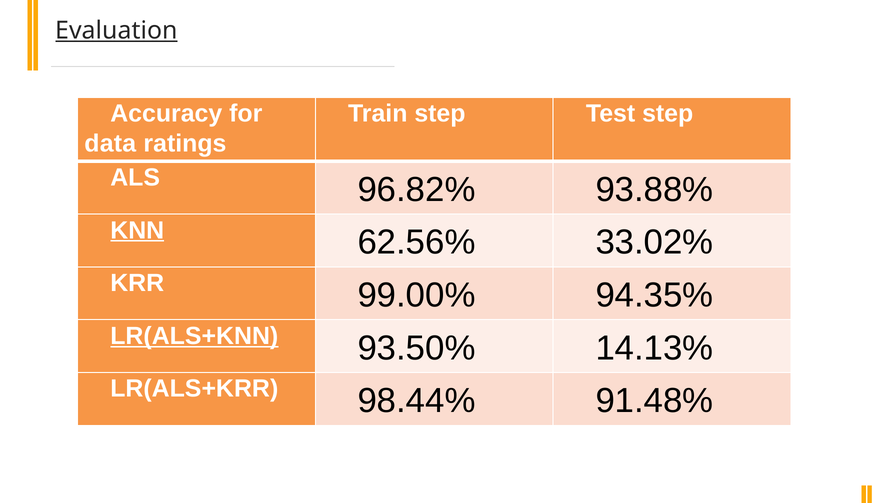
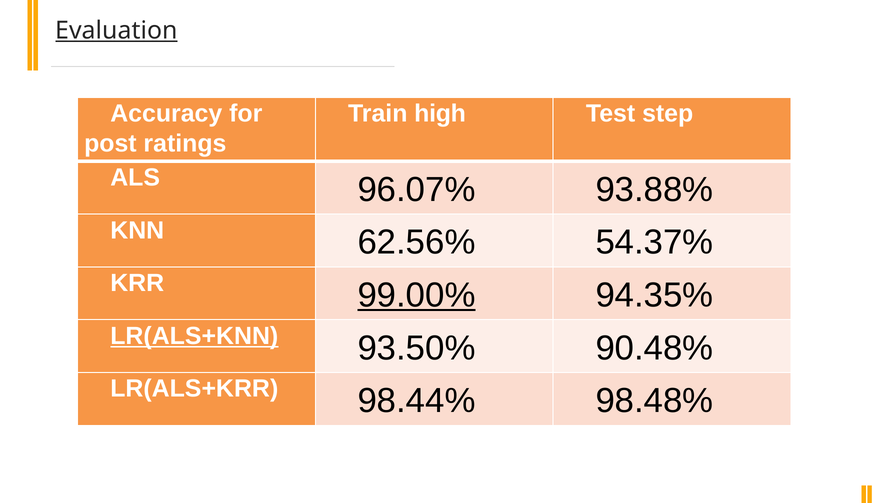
Train step: step -> high (440, 114)
data: data -> post (110, 143)
96.82%: 96.82% -> 96.07% (417, 190)
KNN underline: present -> none (137, 231)
33.02%: 33.02% -> 54.37% (654, 243)
99.00% underline: none -> present (417, 295)
14.13%: 14.13% -> 90.48% (654, 348)
91.48%: 91.48% -> 98.48% (654, 401)
